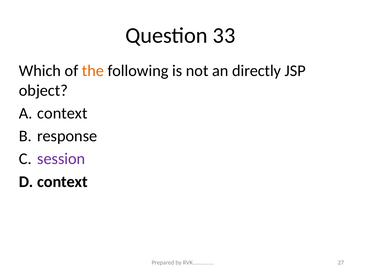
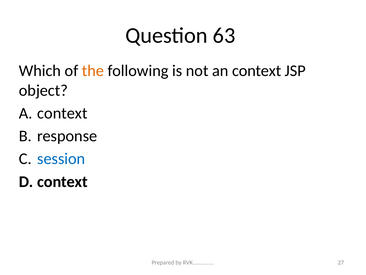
33: 33 -> 63 (224, 35)
an directly: directly -> context (257, 71)
session colour: purple -> blue (61, 159)
